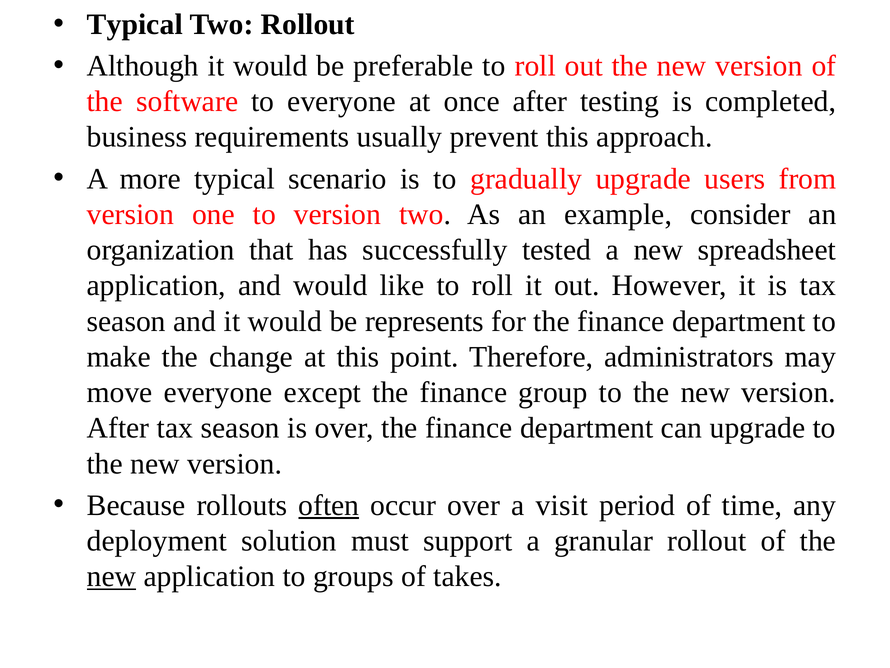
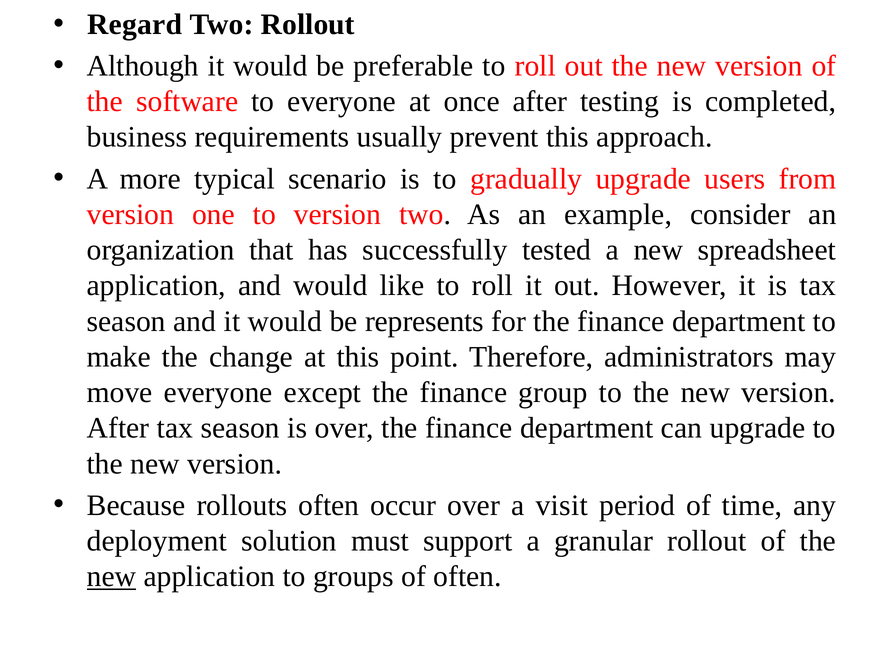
Typical: Typical -> Regard (135, 24)
often underline: present -> none (329, 505)
of takes: takes -> often (468, 576)
